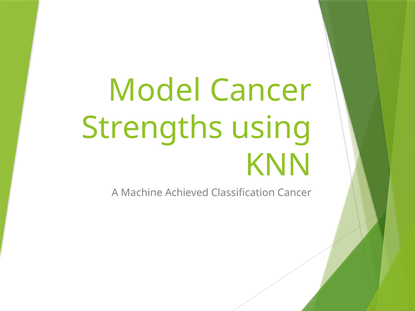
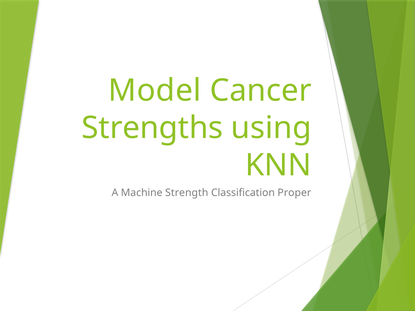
Achieved: Achieved -> Strength (187, 193)
Classification Cancer: Cancer -> Proper (294, 193)
